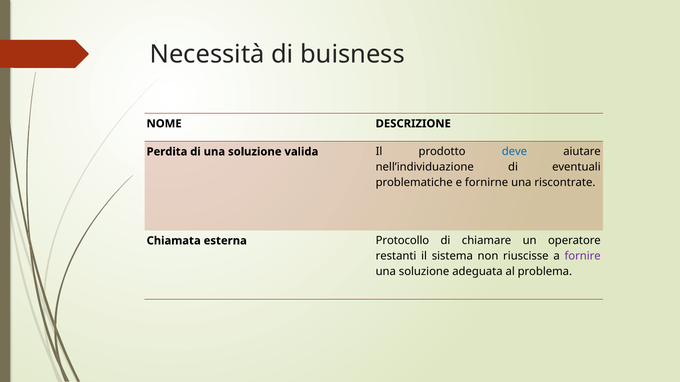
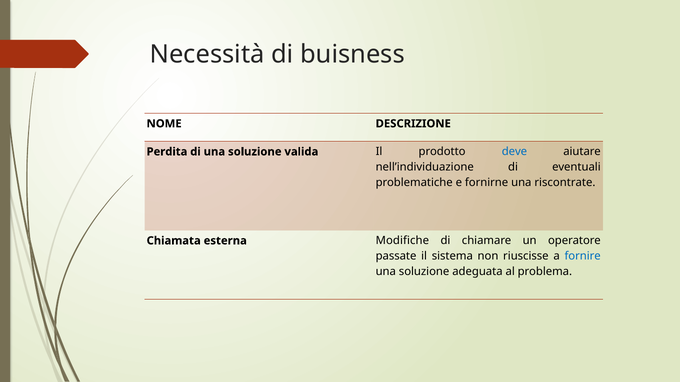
Protocollo: Protocollo -> Modifiche (402, 241)
restanti: restanti -> passate (396, 256)
fornire colour: purple -> blue (583, 256)
